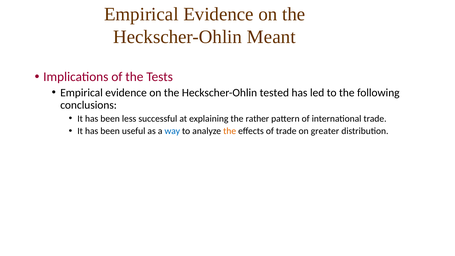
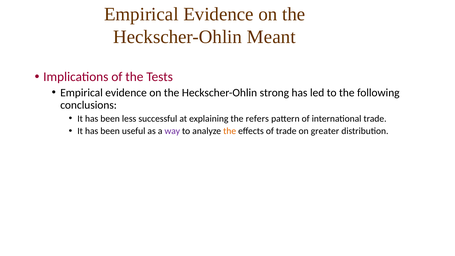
tested: tested -> strong (274, 93)
rather: rather -> refers (257, 119)
way colour: blue -> purple (172, 131)
